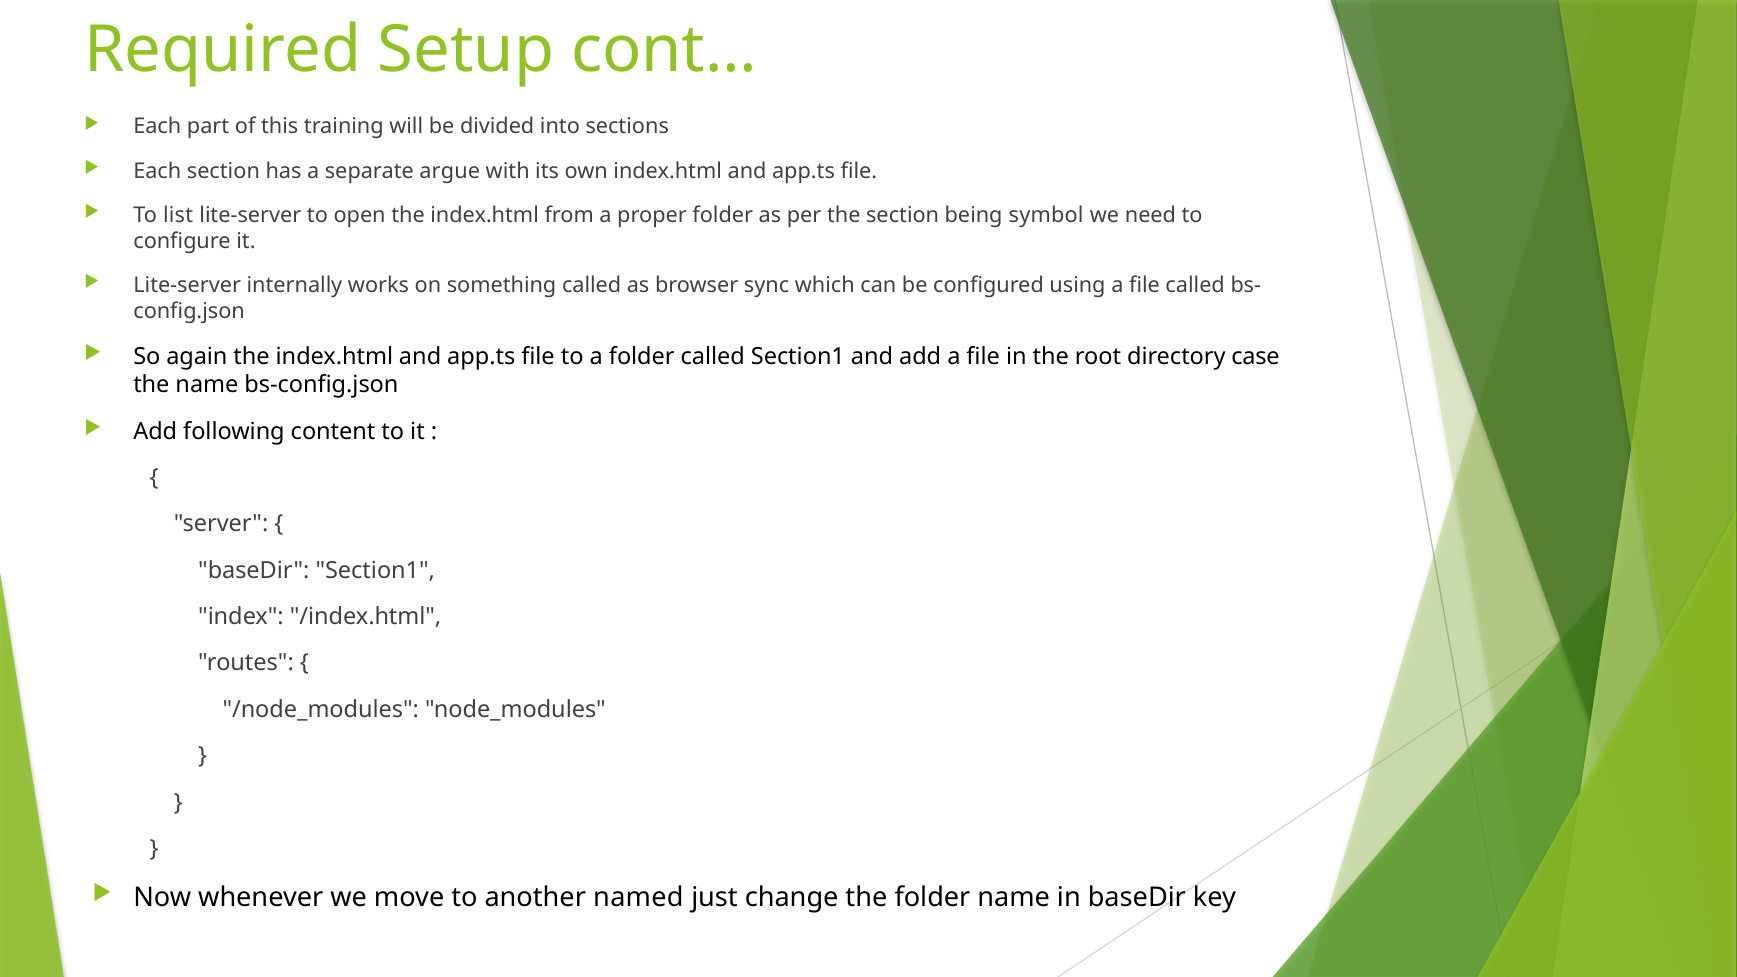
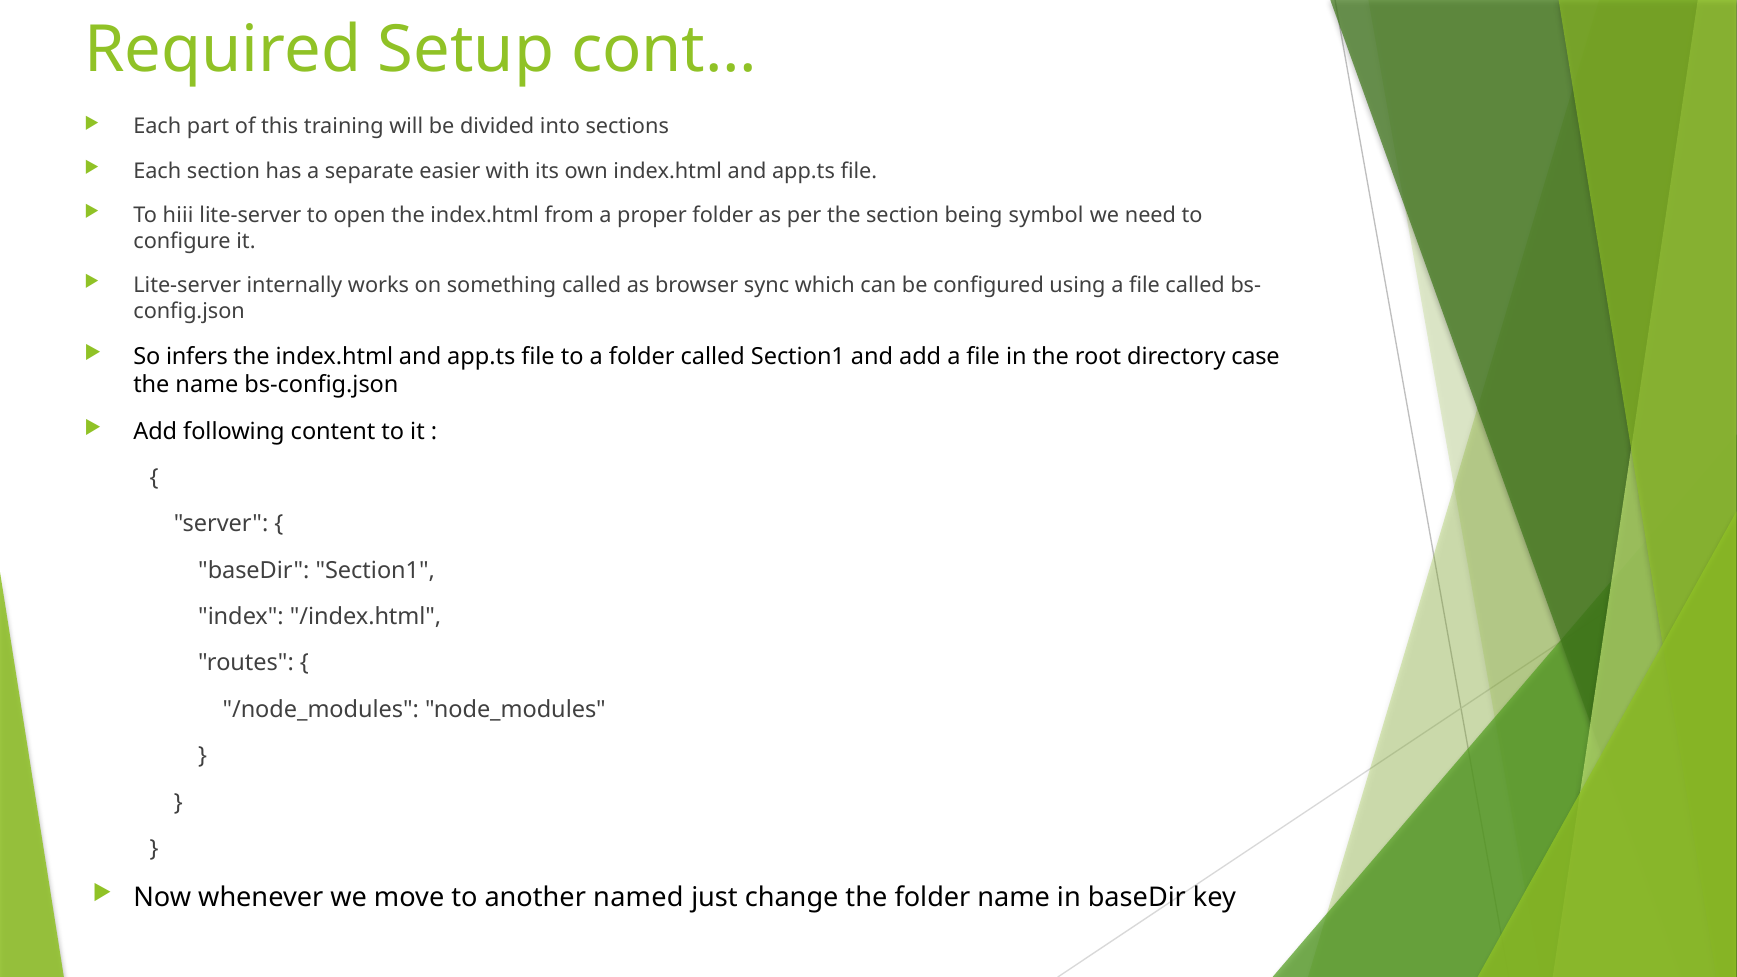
argue: argue -> easier (450, 171)
list: list -> hiii (178, 215)
again: again -> infers (197, 357)
